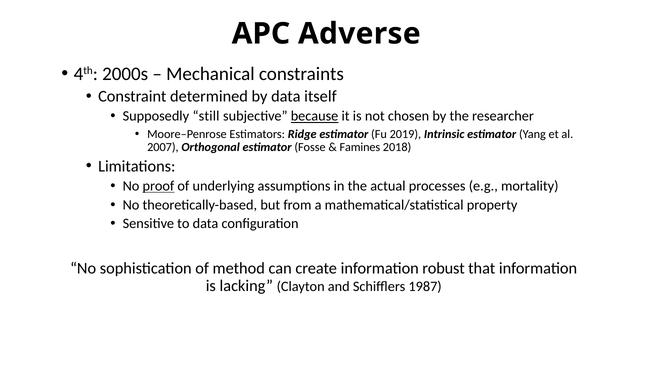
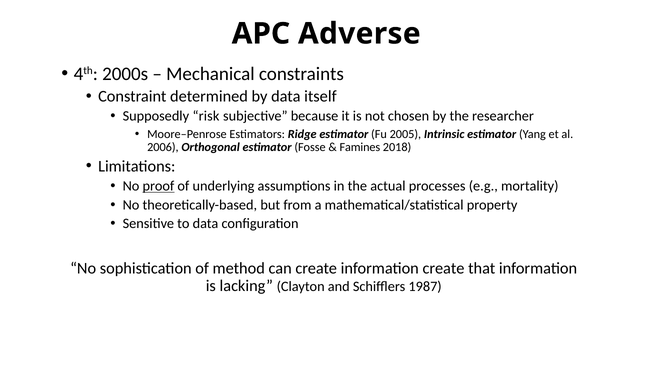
still: still -> risk (206, 116)
because underline: present -> none (315, 116)
2019: 2019 -> 2005 (405, 134)
2007: 2007 -> 2006 (163, 147)
information robust: robust -> create (443, 268)
